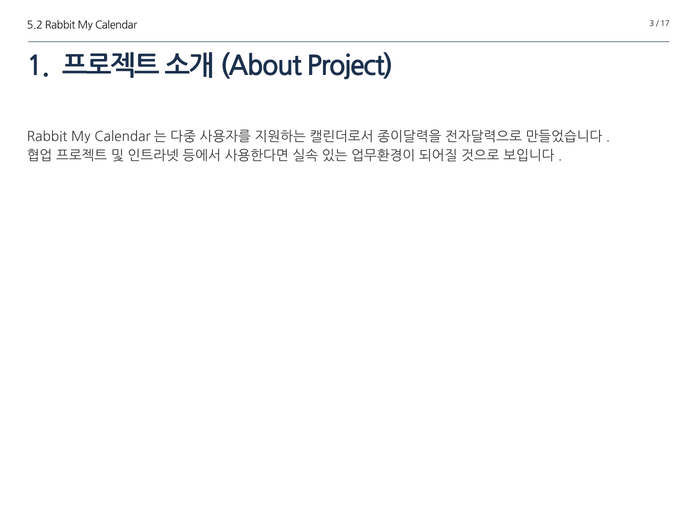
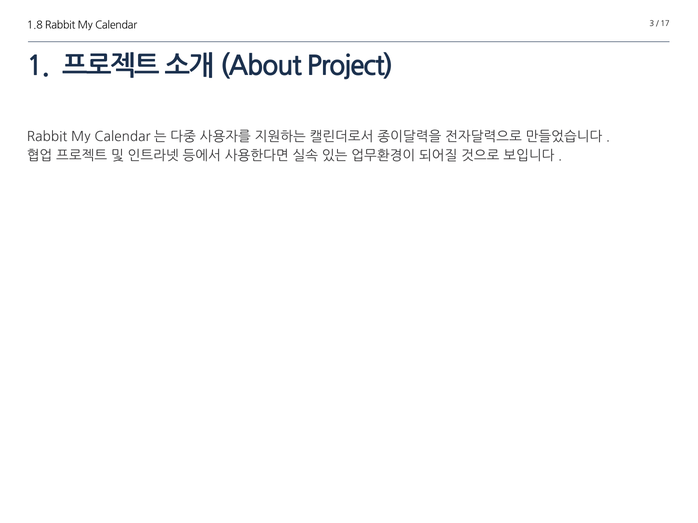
5.2: 5.2 -> 1.8 (35, 25)
